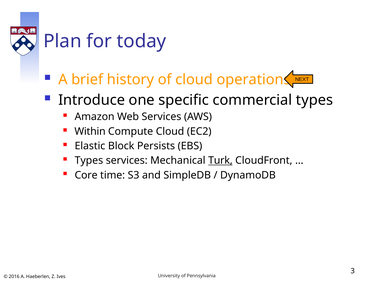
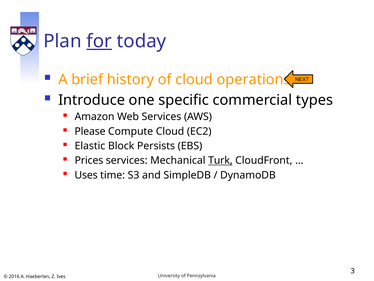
for underline: none -> present (99, 41)
Within: Within -> Please (90, 131)
Types: Types -> Prices (89, 160)
Core: Core -> Uses (86, 175)
